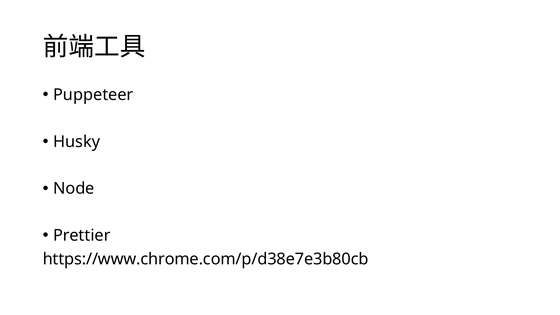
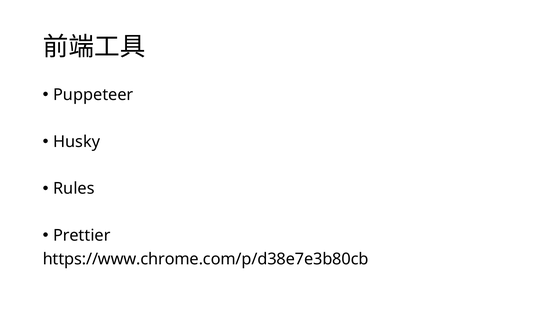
Node: Node -> Rules (74, 189)
